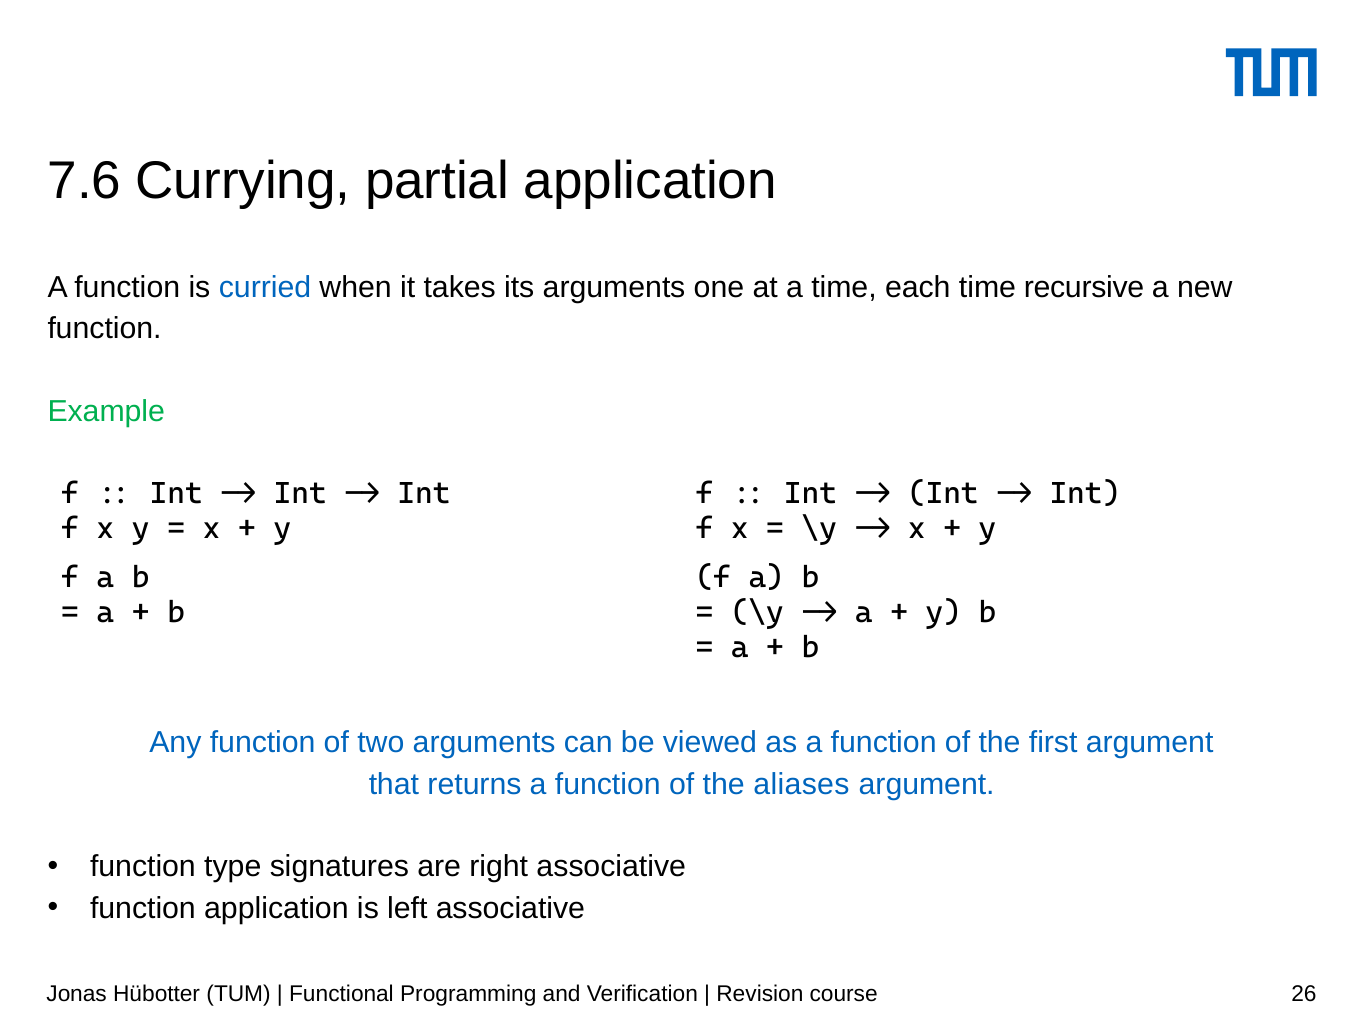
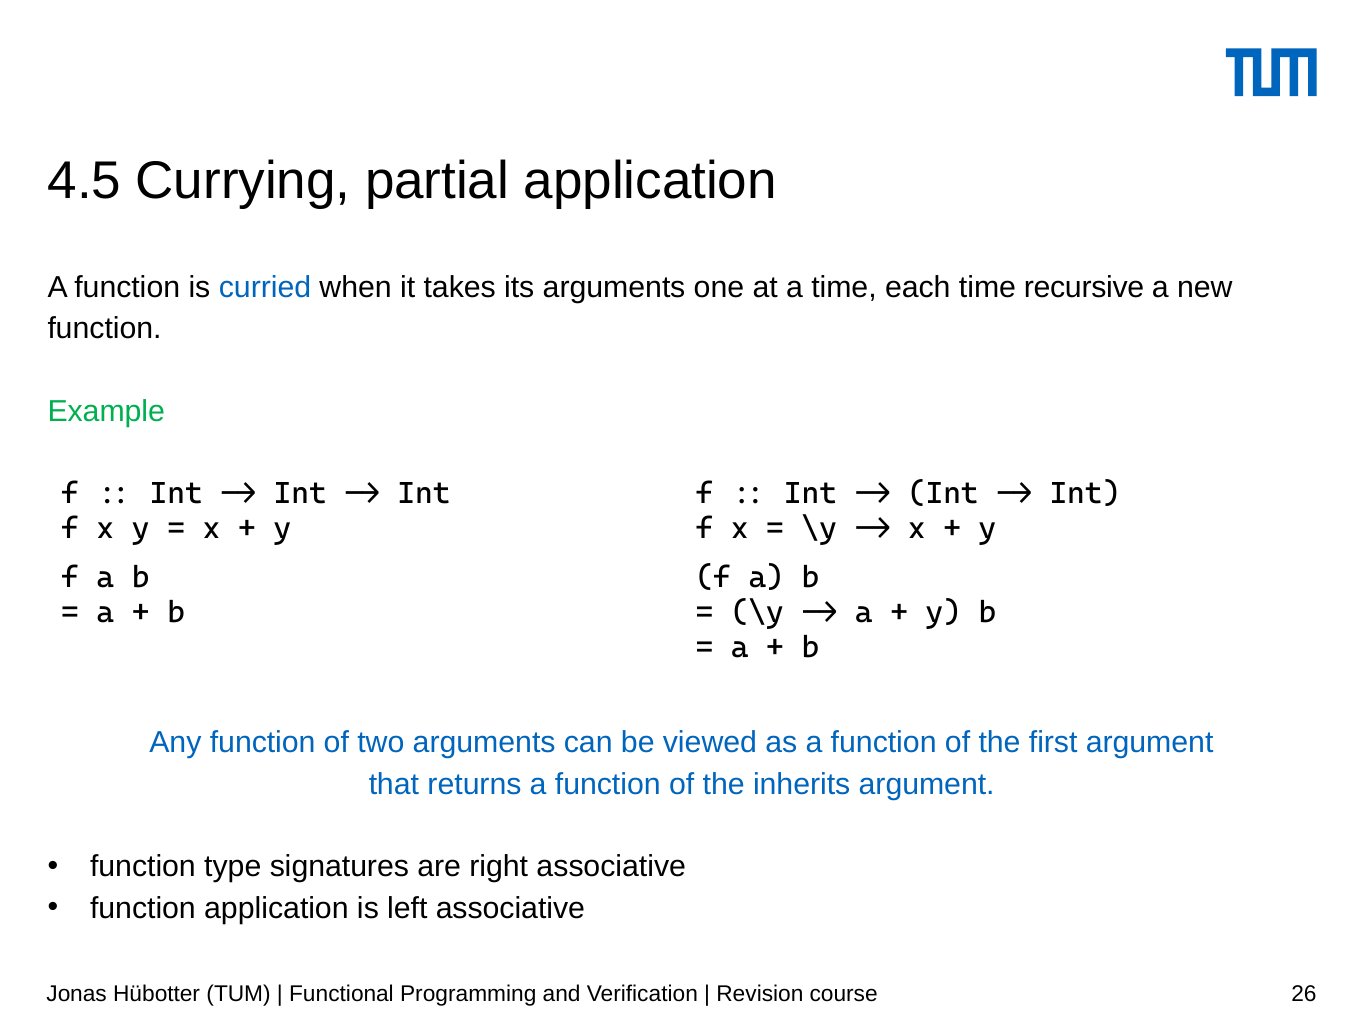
7.6: 7.6 -> 4.5 (84, 181)
aliases: aliases -> inherits (802, 784)
